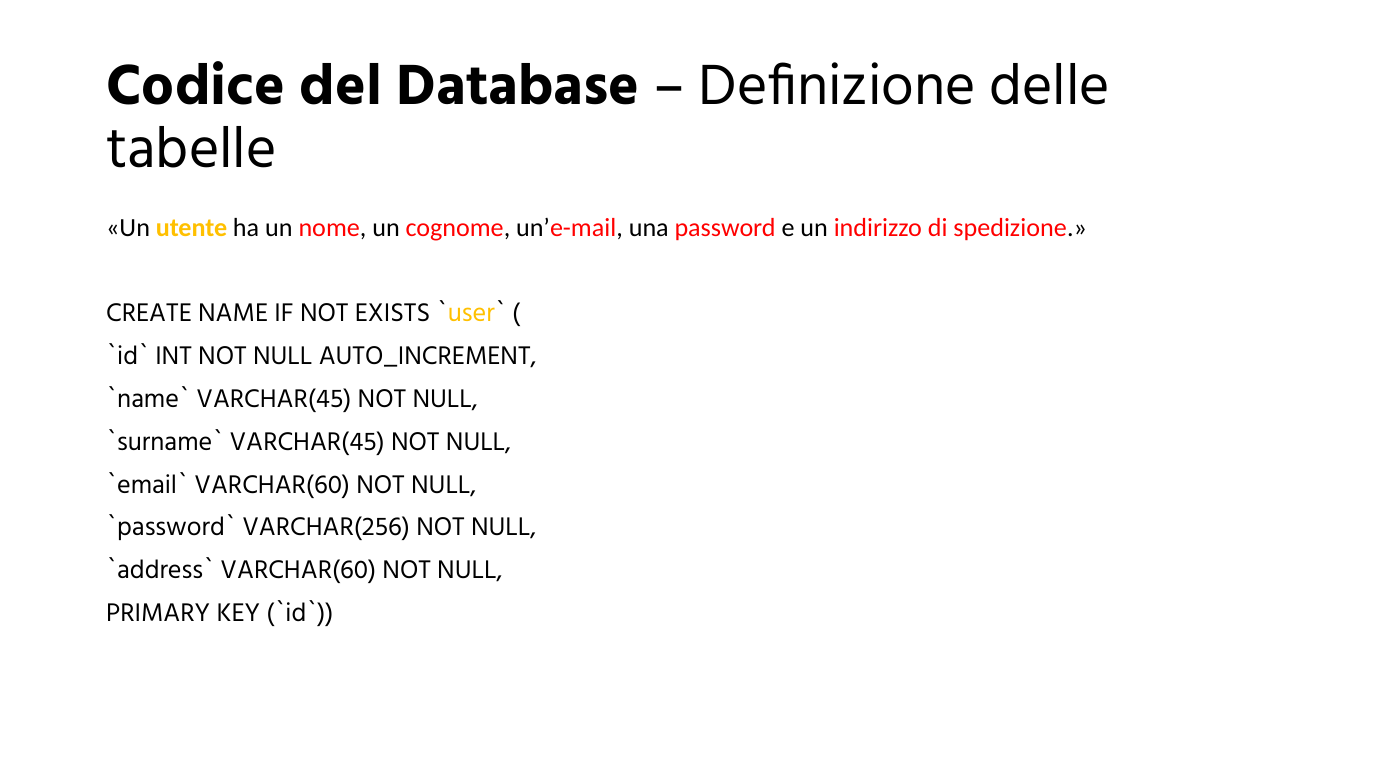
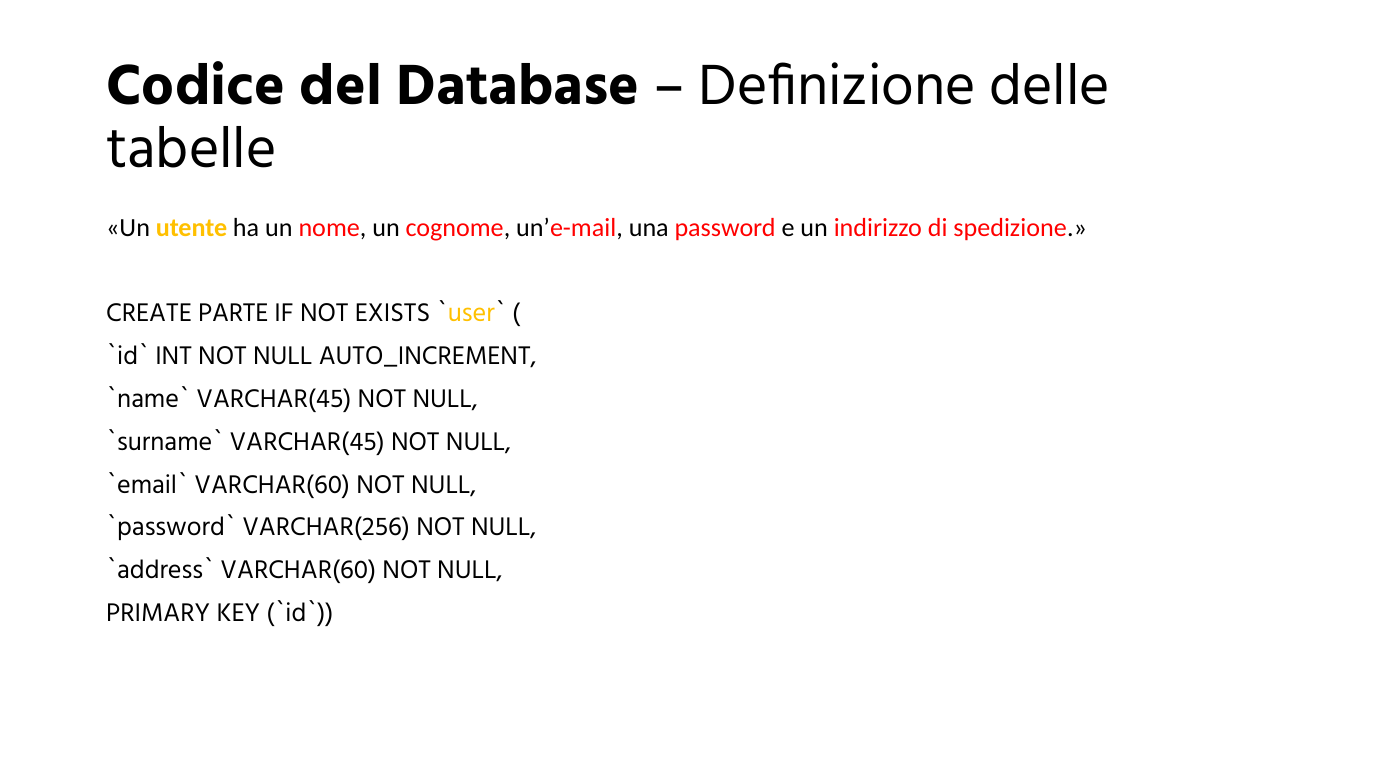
NAME: NAME -> PARTE (233, 313)
